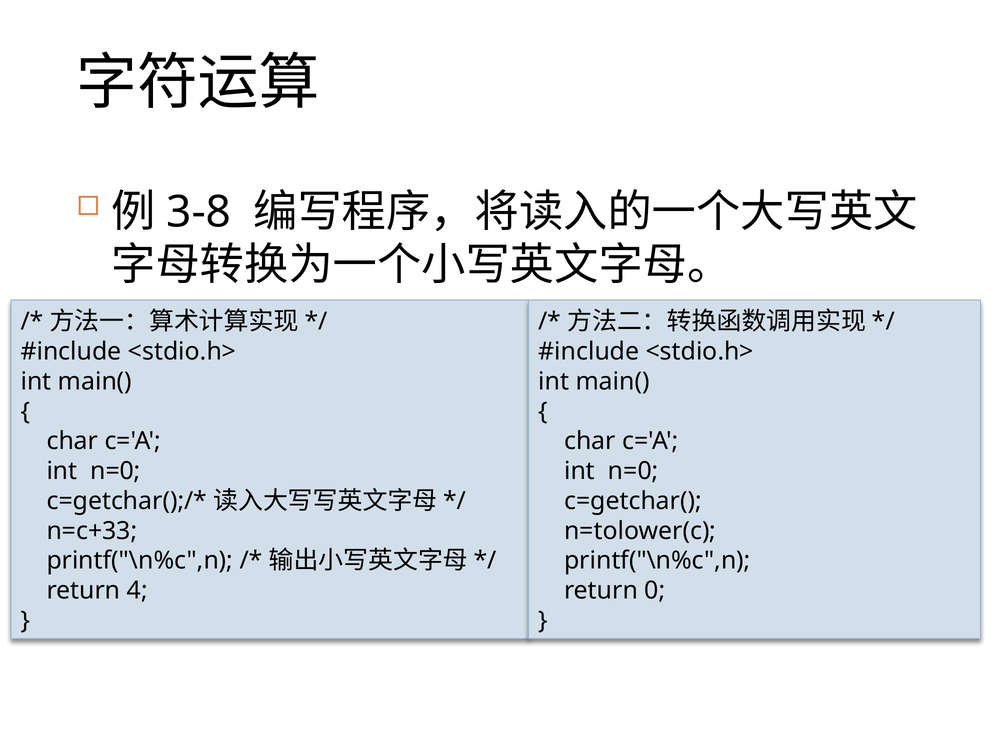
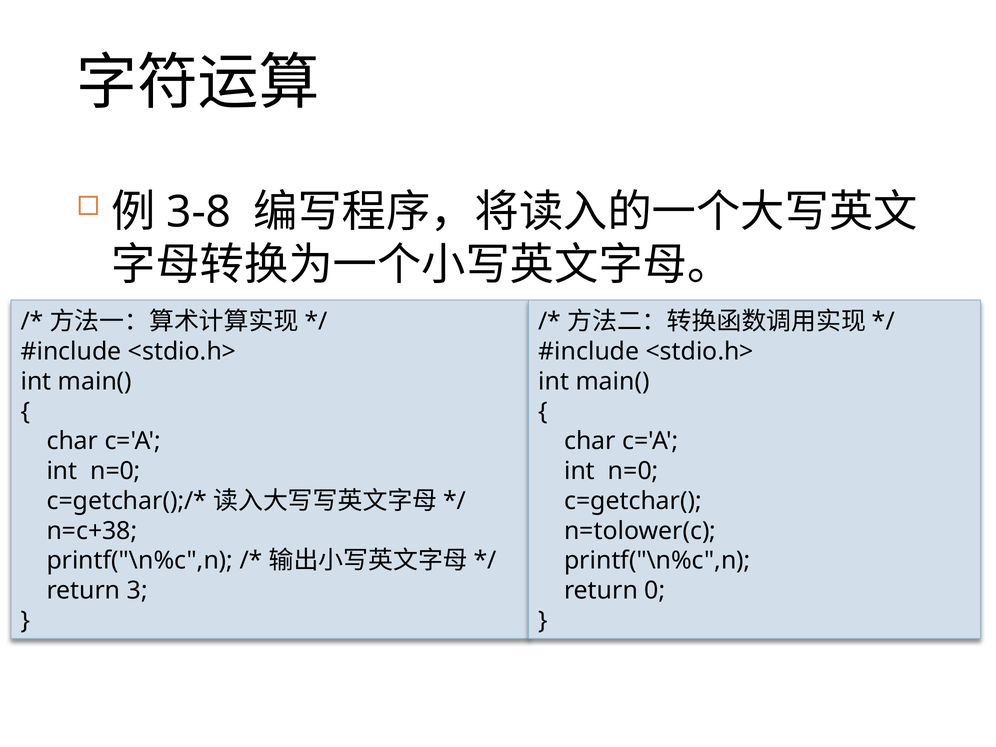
n=c+33: n=c+33 -> n=c+38 (92, 531)
4: 4 -> 3 (137, 591)
